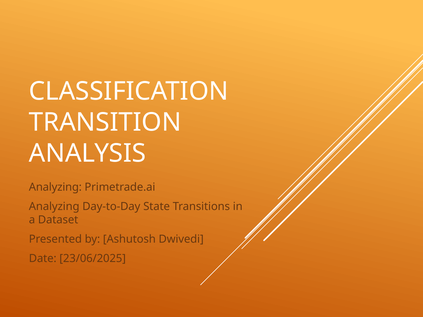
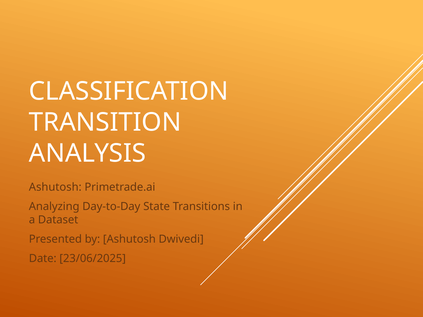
Analyzing: Analyzing -> Ashutosh (55, 187)
